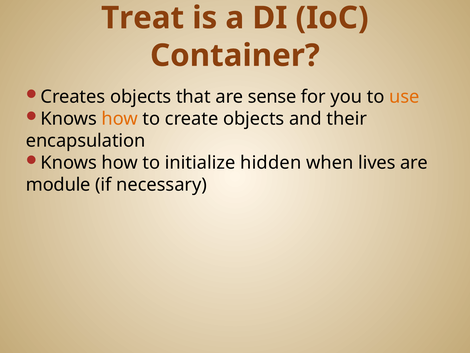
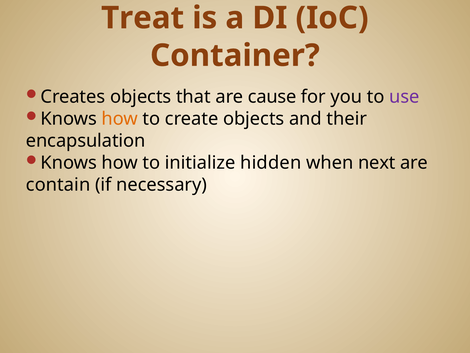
sense: sense -> cause (272, 97)
use colour: orange -> purple (404, 97)
lives: lives -> next (377, 163)
module: module -> contain (58, 185)
